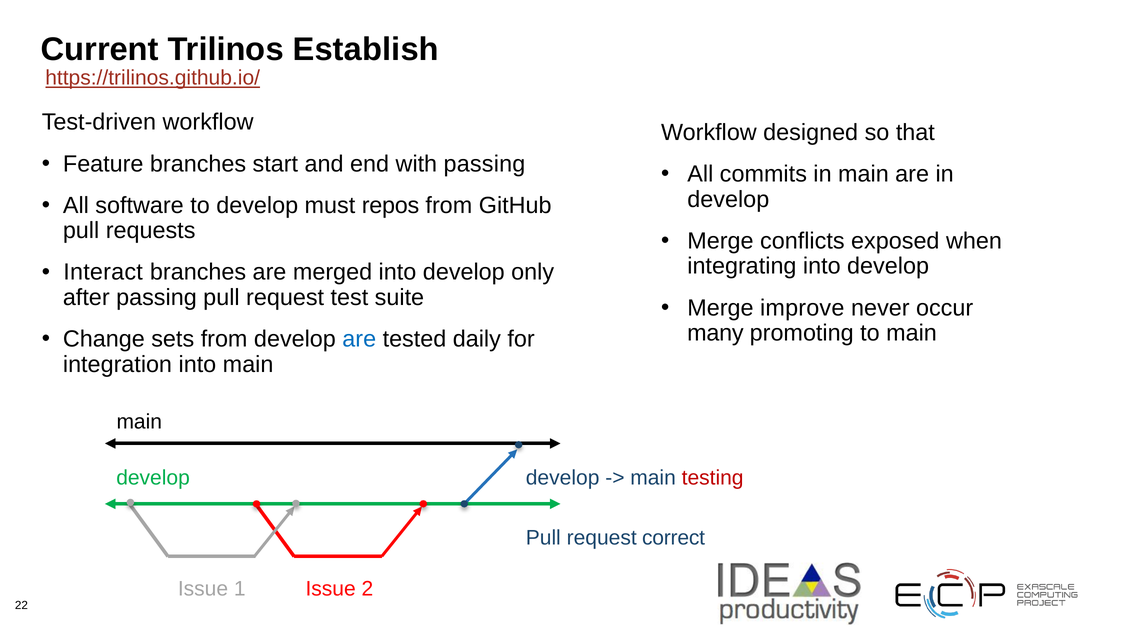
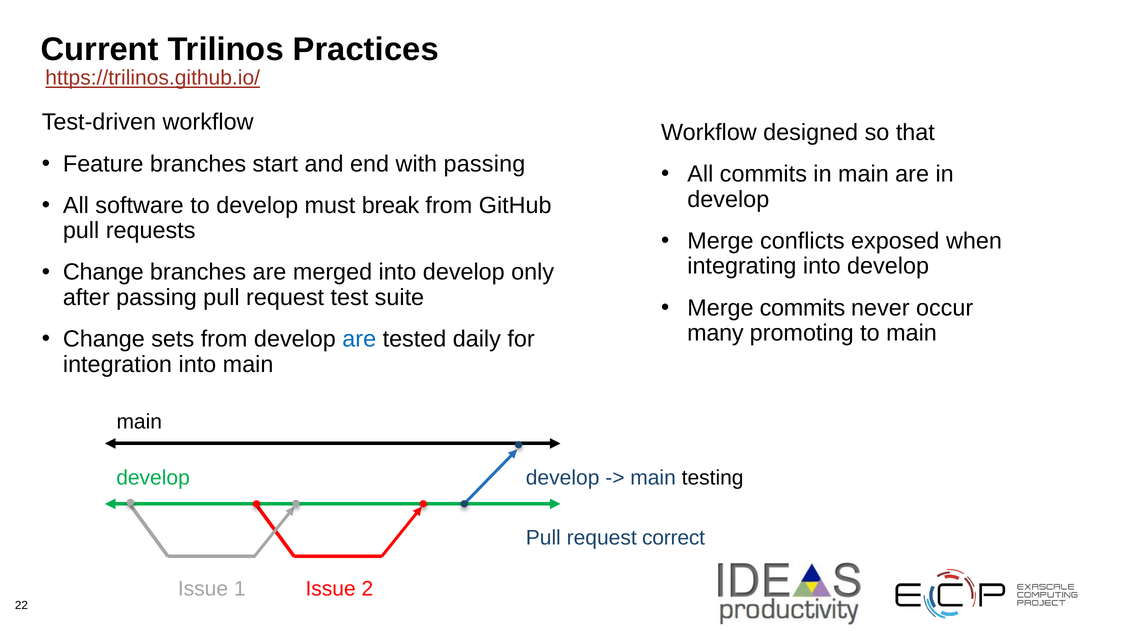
Establish: Establish -> Practices (366, 50)
repos: repos -> break (391, 205)
Interact: Interact -> Change (103, 272)
Merge improve: improve -> commits (802, 308)
testing colour: red -> black (713, 478)
